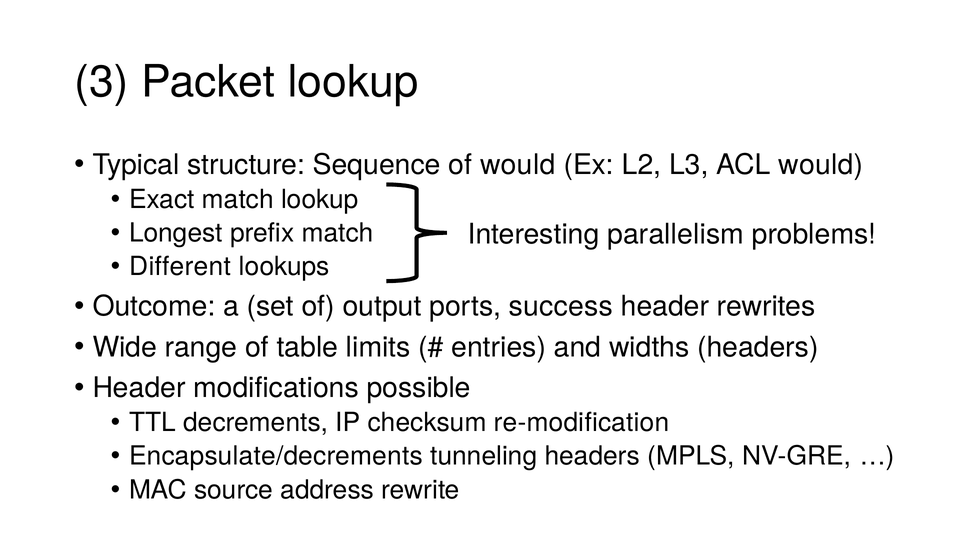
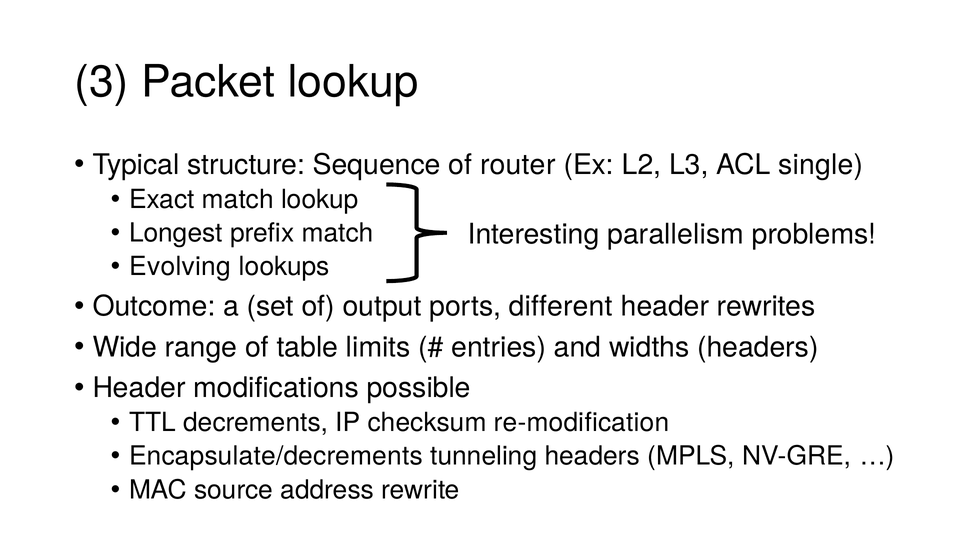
of would: would -> router (518, 165)
ACL would: would -> single (821, 165)
Different: Different -> Evolving (180, 267)
success: success -> different (561, 306)
